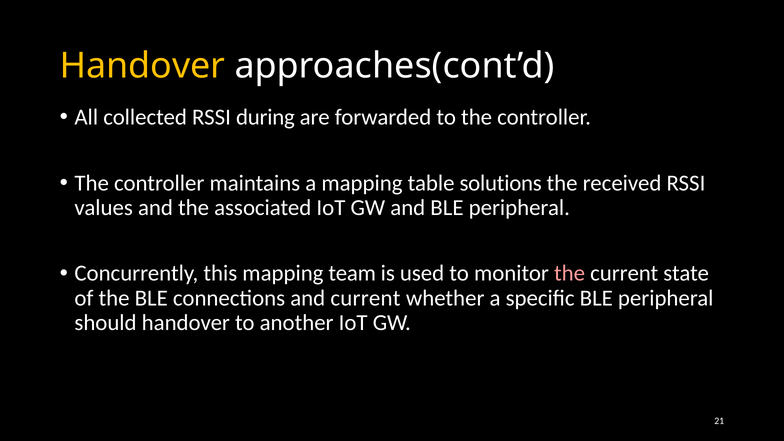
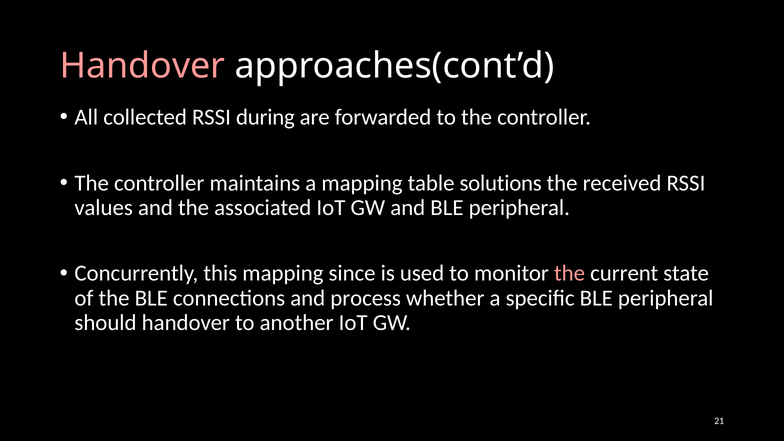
Handover colour: yellow -> pink (143, 66)
team: team -> since (352, 273)
and current: current -> process (366, 298)
